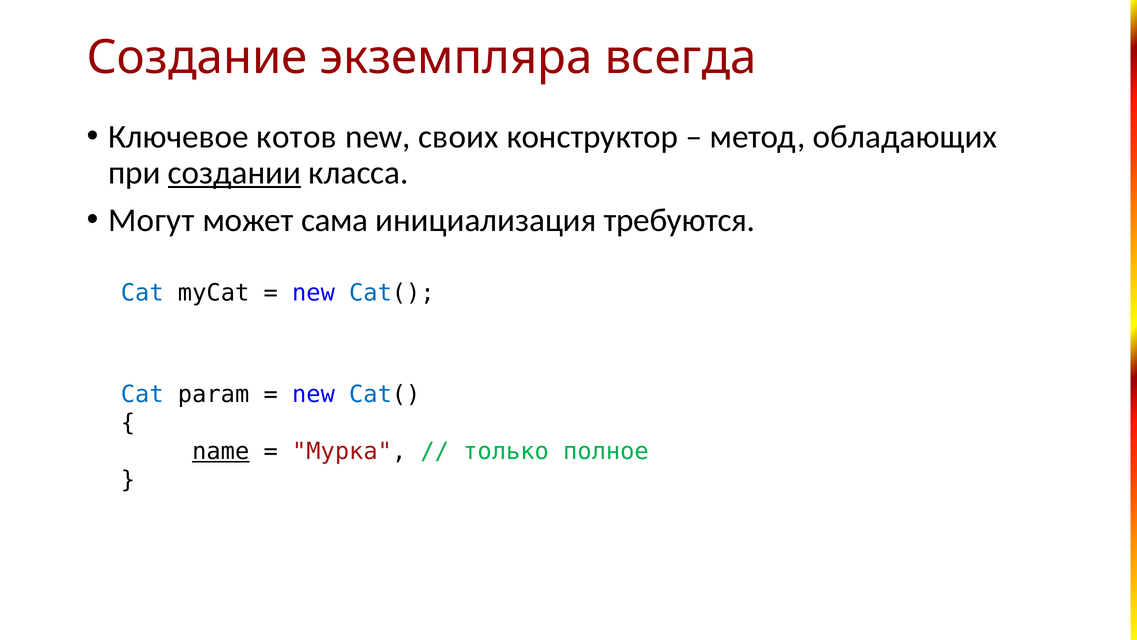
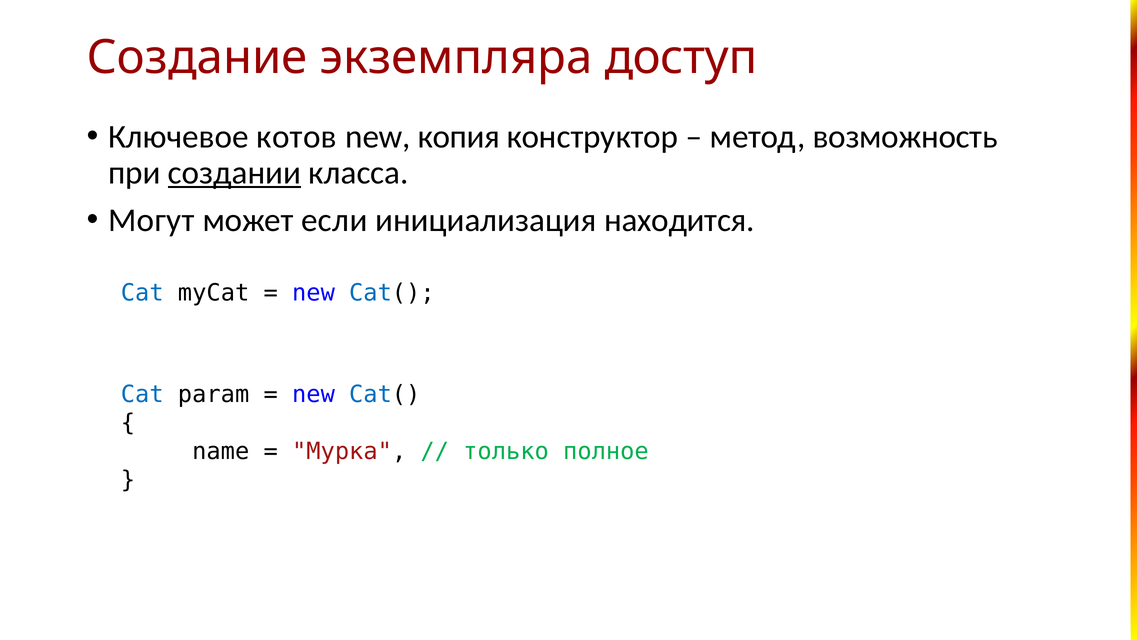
всегда: всегда -> доступ (681, 58)
своих: своих -> копия (459, 137)
обладающих: обладающих -> возможность (905, 137)
сама: сама -> если (334, 220)
требуются: требуются -> находится (679, 220)
name underline: present -> none (221, 451)
